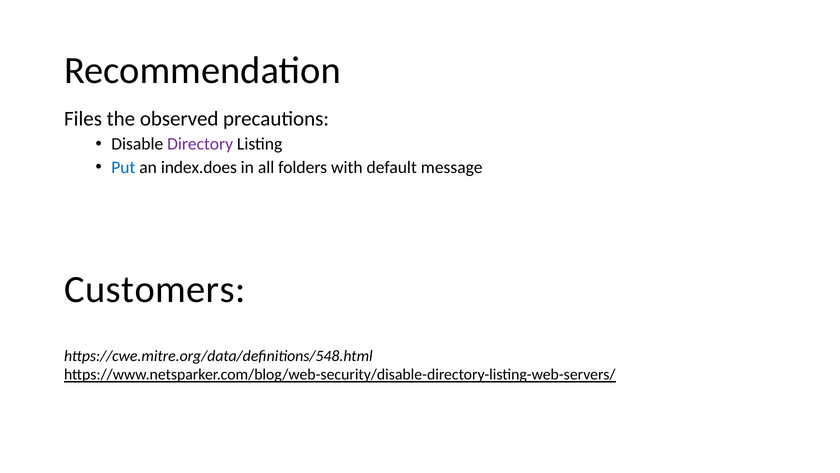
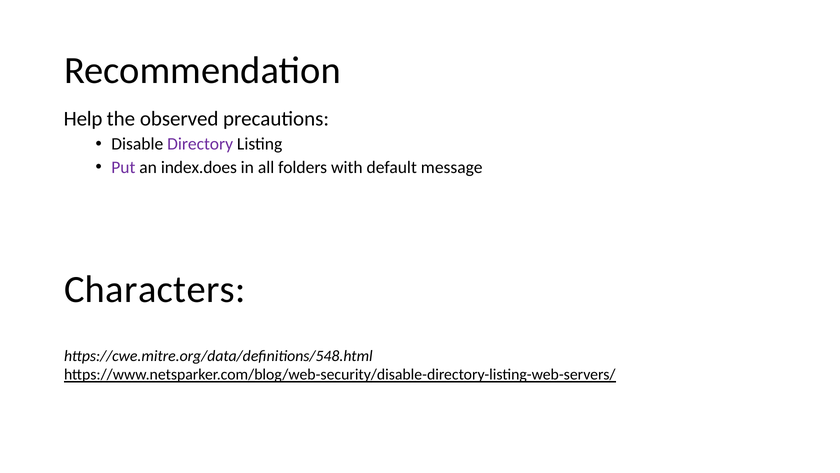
Files: Files -> Help (83, 119)
Put colour: blue -> purple (123, 167)
Customers: Customers -> Characters (155, 289)
